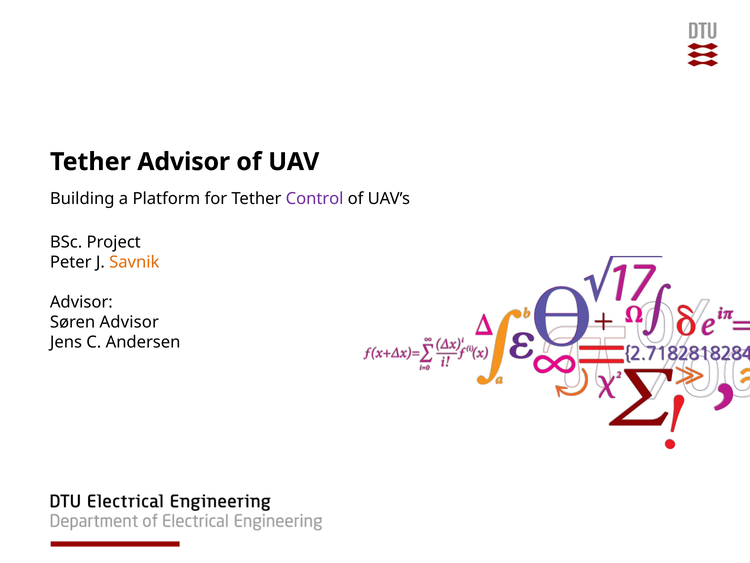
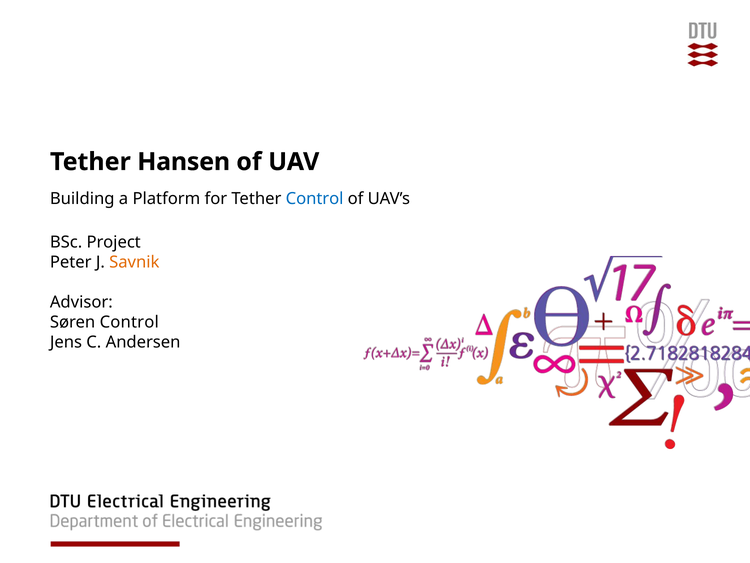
Tether Advisor: Advisor -> Hansen (184, 162)
Control colour: purple -> blue (315, 199)
Søren Advisor: Advisor -> Control (129, 322)
